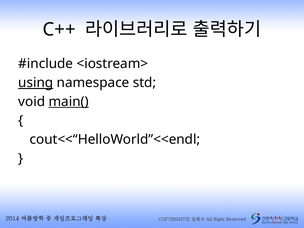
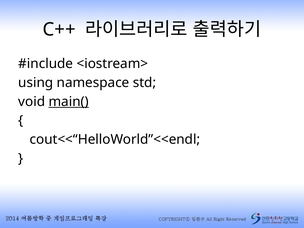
using underline: present -> none (36, 83)
